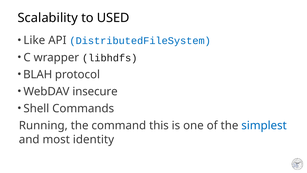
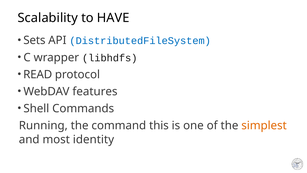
USED: USED -> HAVE (113, 18)
Like: Like -> Sets (34, 40)
BLAH: BLAH -> READ (38, 74)
insecure: insecure -> features (95, 91)
simplest colour: blue -> orange (264, 125)
